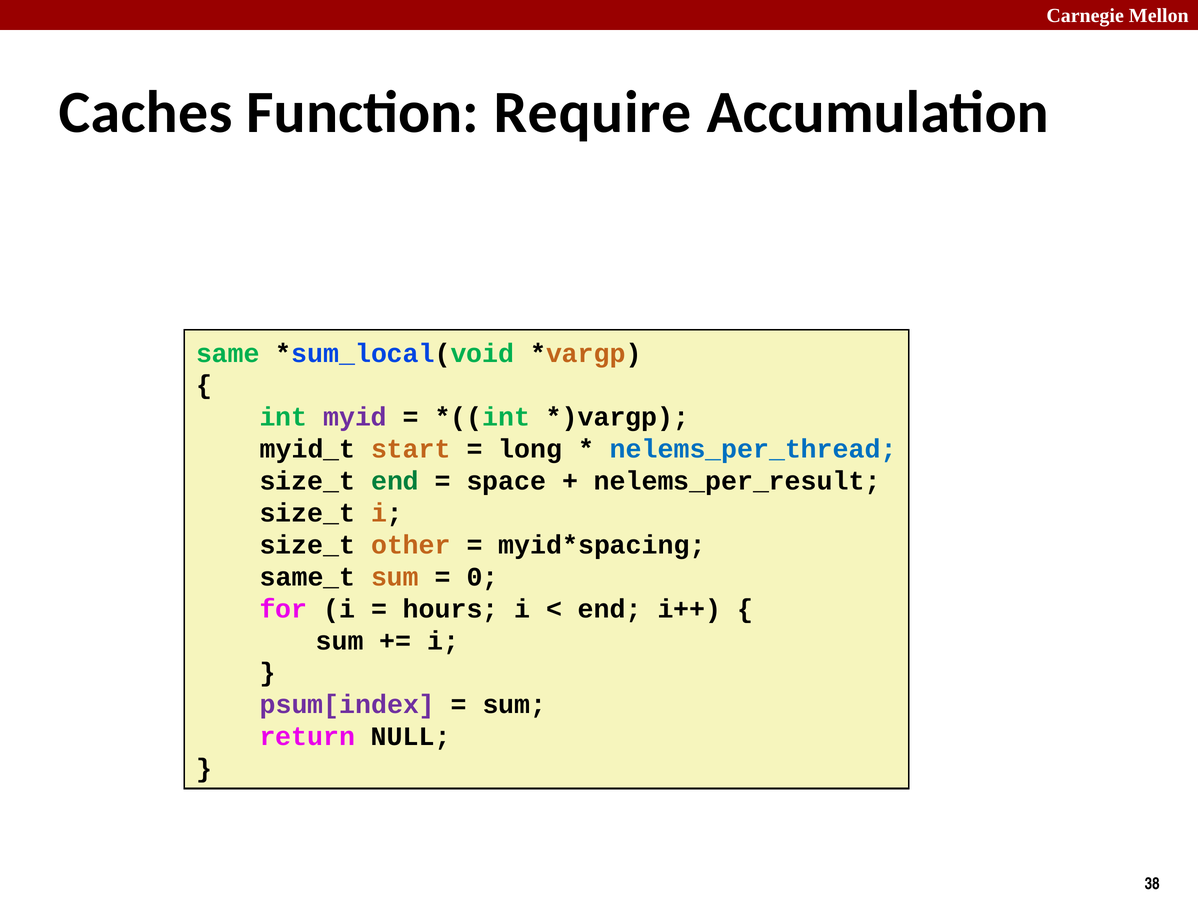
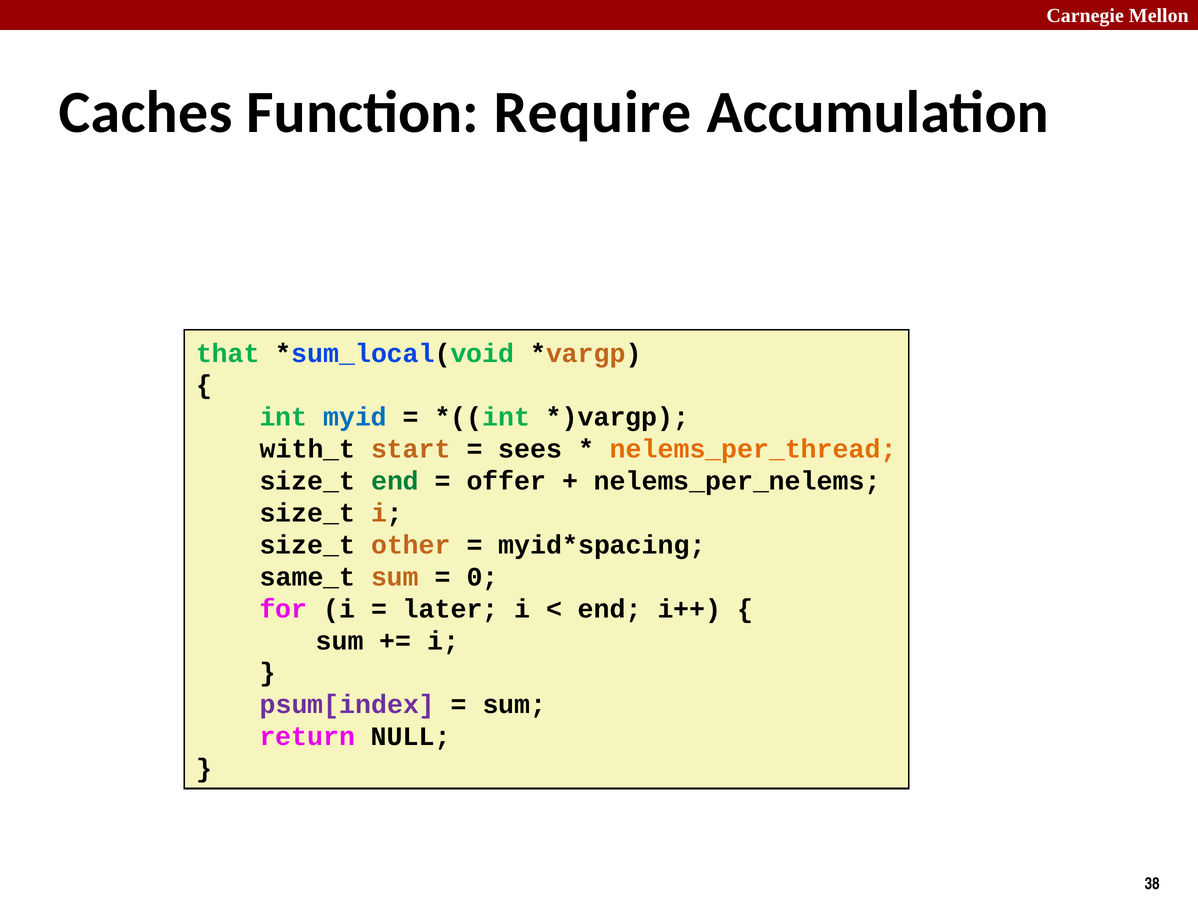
same: same -> that (228, 353)
myid colour: purple -> blue (355, 417)
myid_t: myid_t -> with_t (308, 449)
long: long -> sees (530, 449)
nelems_per_thread colour: blue -> orange (753, 449)
space: space -> offer (506, 481)
nelems_per_result: nelems_per_result -> nelems_per_nelems (737, 481)
hours: hours -> later (451, 608)
